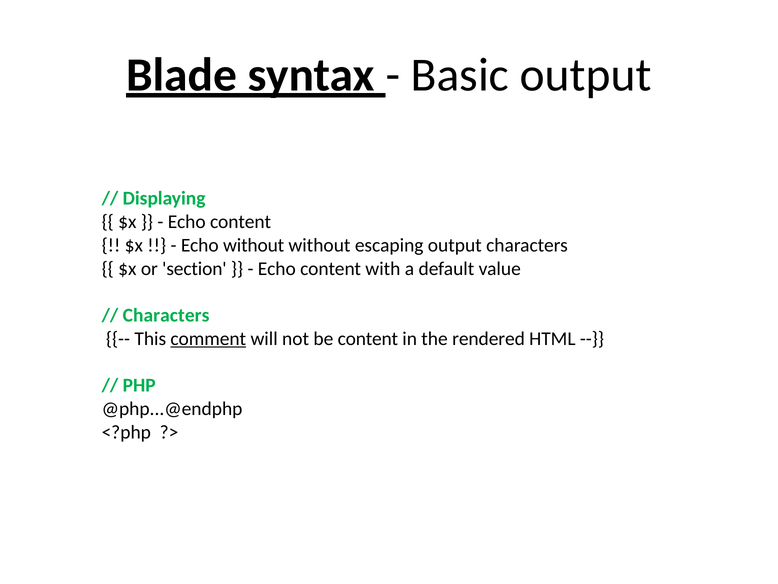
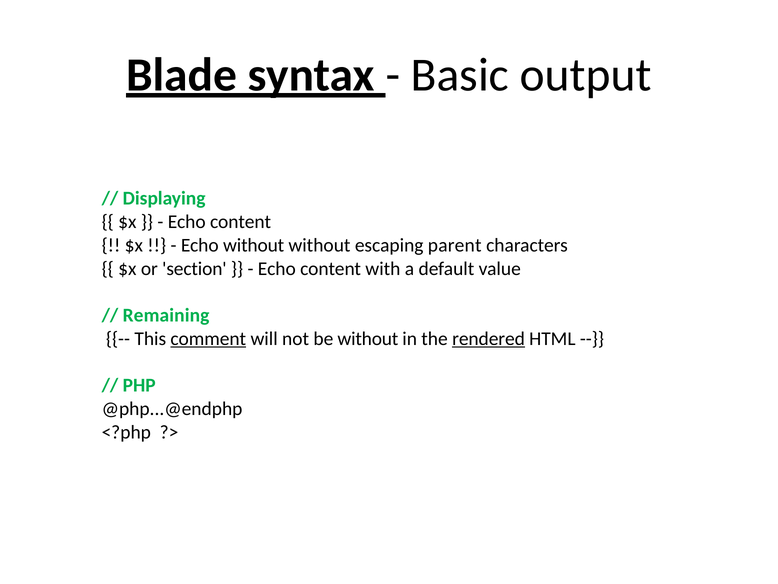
escaping output: output -> parent (455, 245)
Characters: Characters -> Remaining (166, 315)
be content: content -> without (368, 338)
rendered underline: none -> present (489, 338)
